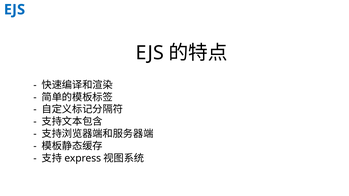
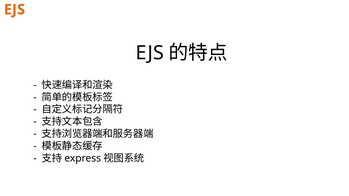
EJS colour: blue -> orange (14, 10)
